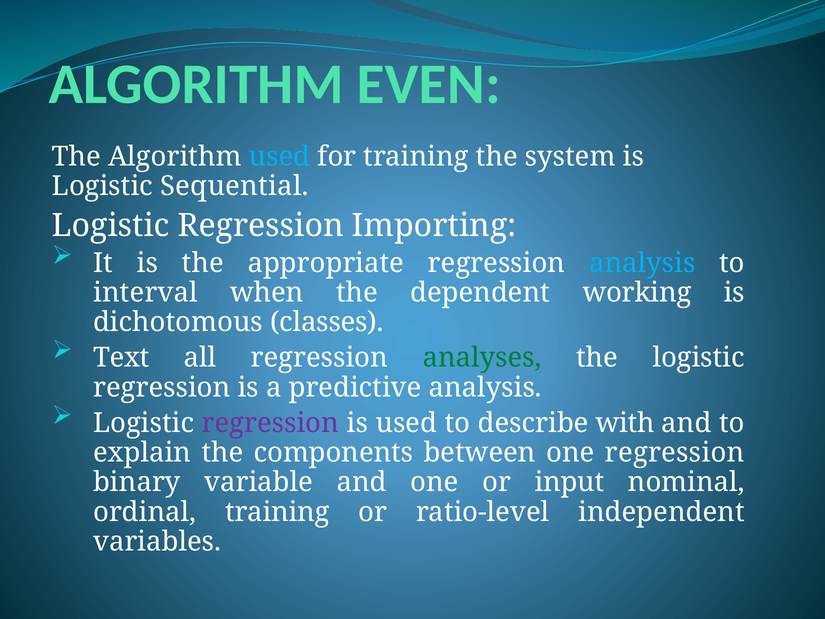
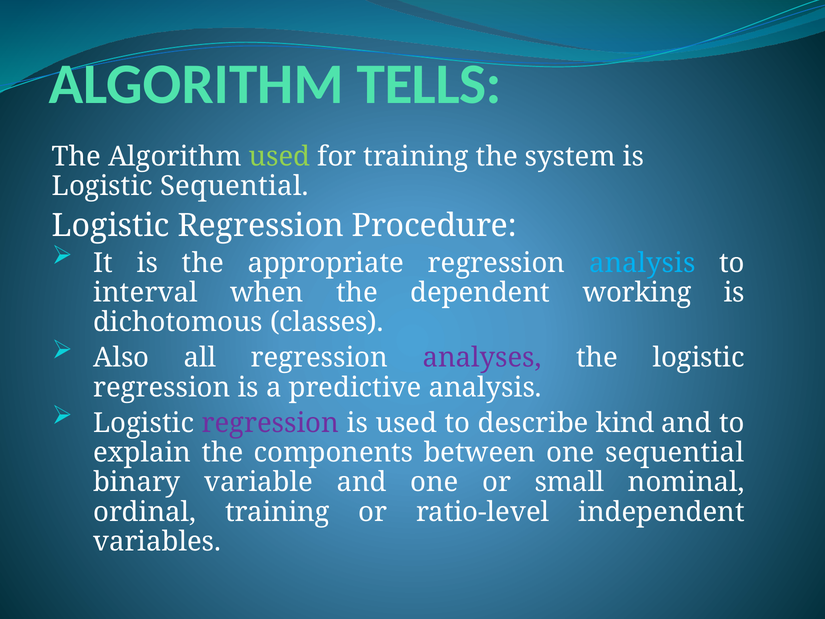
EVEN: EVEN -> TELLS (429, 84)
used colour: light blue -> light green (279, 156)
Importing: Importing -> Procedure (434, 225)
Text: Text -> Also (121, 358)
analyses colour: green -> purple (482, 358)
with: with -> kind (625, 423)
one regression: regression -> sequential (675, 453)
input: input -> small (570, 482)
